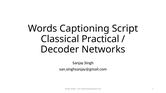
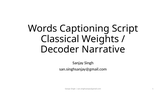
Practical: Practical -> Weights (100, 39)
Networks: Networks -> Narrative (103, 50)
